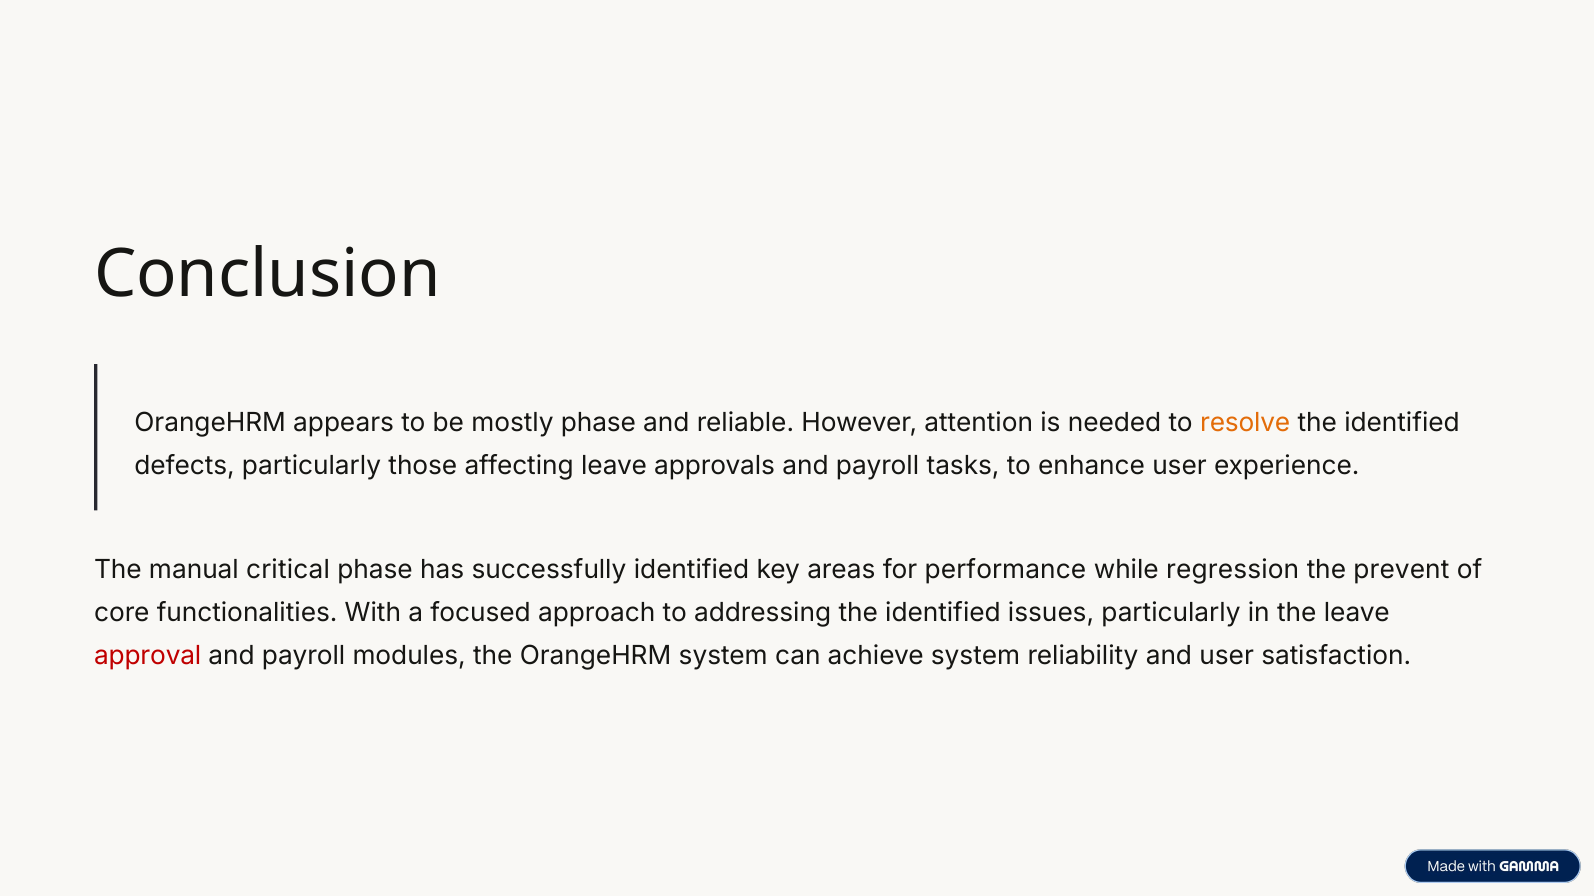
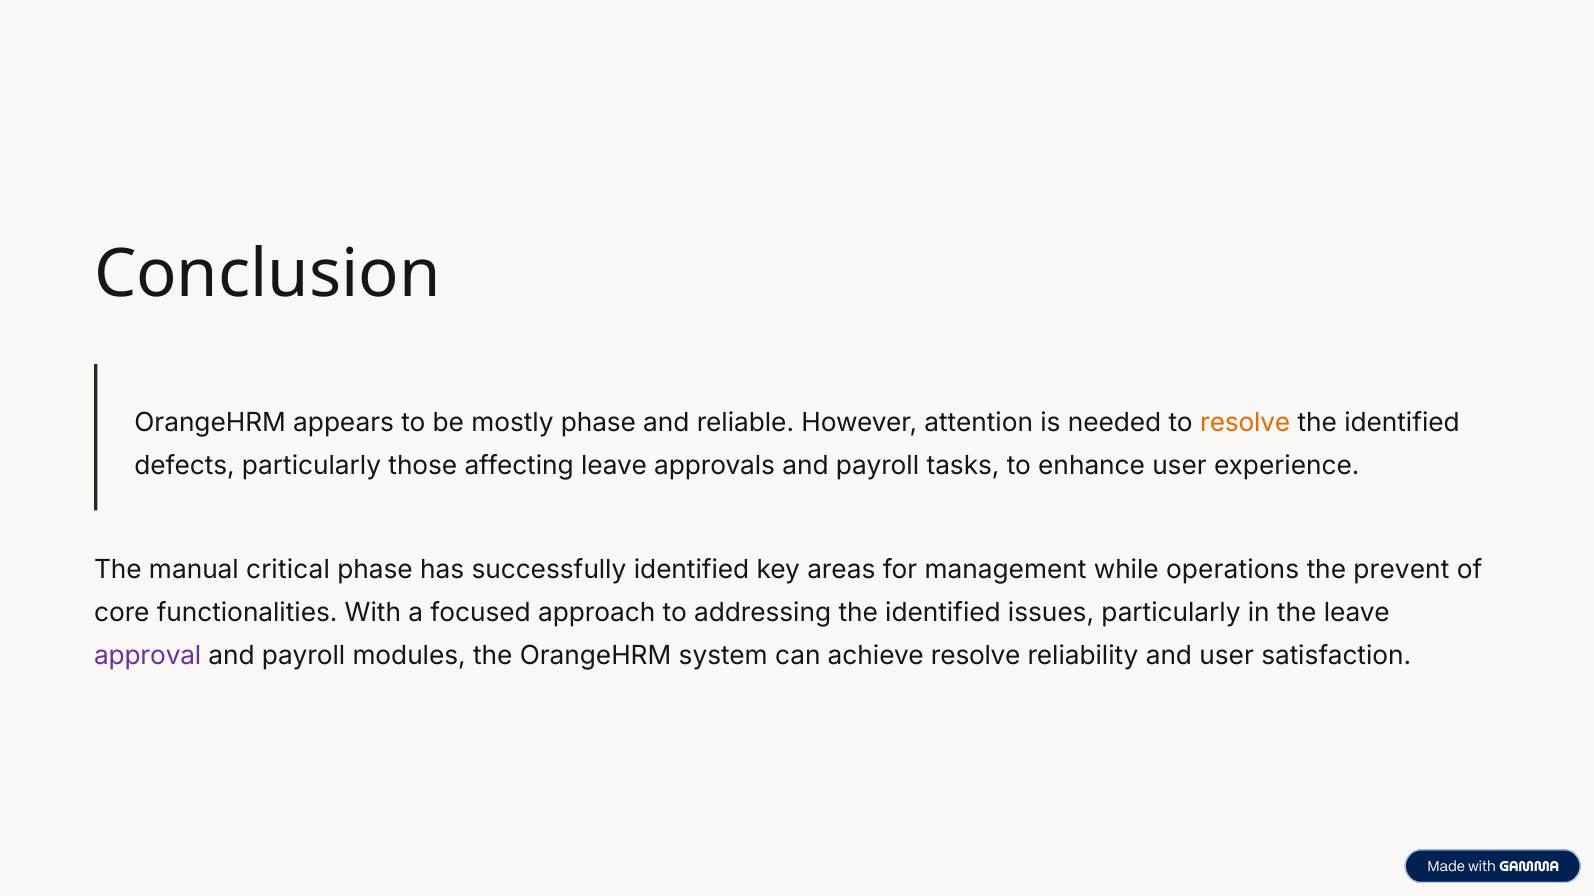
performance: performance -> management (1006, 570)
regression: regression -> operations (1233, 570)
approval colour: red -> purple (148, 656)
achieve system: system -> resolve (976, 656)
